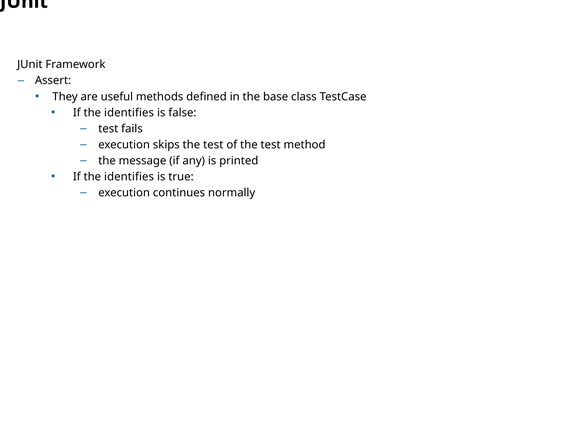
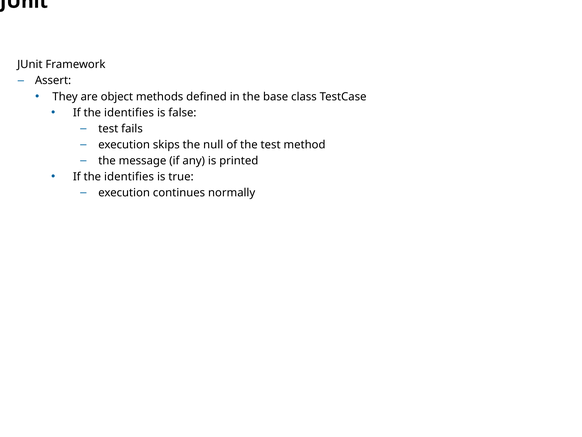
useful: useful -> object (117, 97)
skips the test: test -> null (213, 145)
